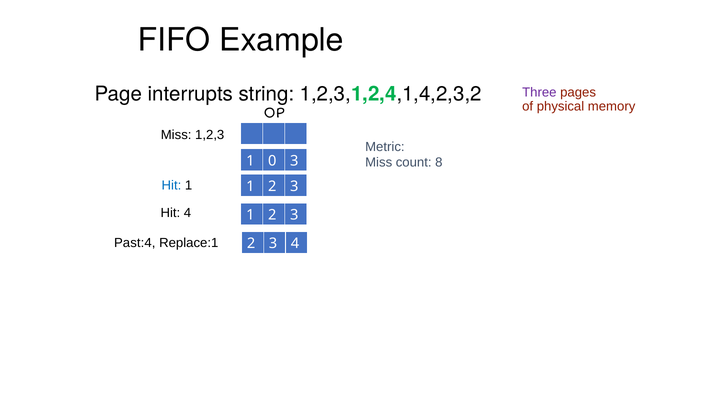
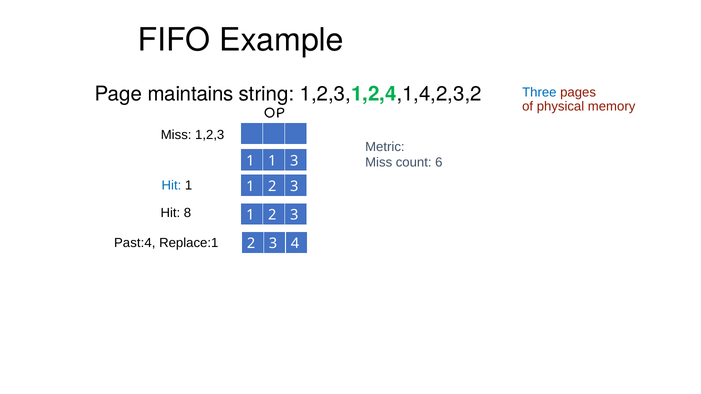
interrupts: interrupts -> maintains (191, 94)
Three colour: purple -> blue (539, 93)
8: 8 -> 6 (439, 163)
1 0: 0 -> 1 (272, 161)
Hit 4: 4 -> 8 (187, 213)
